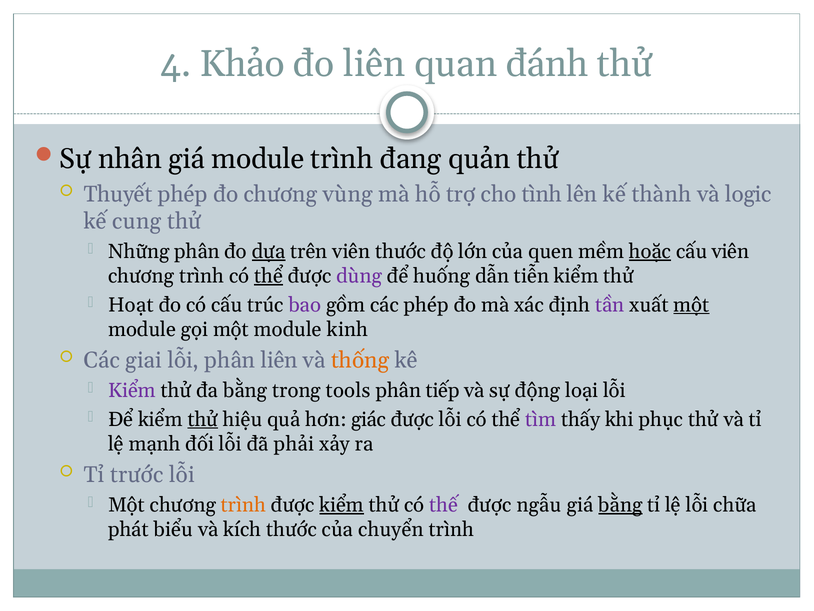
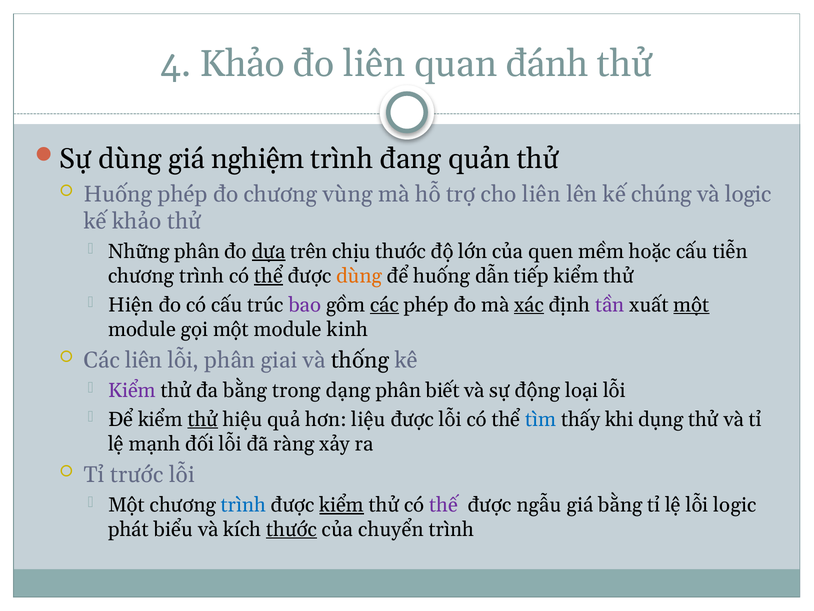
Sự nhân: nhân -> dùng (130, 159)
giá module: module -> nghiệm (258, 159)
Thuyết: Thuyết -> Huống (118, 194)
cho tình: tình -> liên (541, 194)
thành: thành -> chúng (662, 194)
kế cung: cung -> khảo (137, 221)
trên viên: viên -> chịu (351, 251)
hoặc underline: present -> none (650, 251)
cấu viên: viên -> tiễn (730, 251)
dùng colour: purple -> orange (359, 276)
tiễn: tiễn -> tiếp (531, 276)
Hoạt: Hoạt -> Hiện (131, 305)
các underline: none -> present (385, 305)
xác underline: none -> present (529, 305)
Các giai: giai -> liên (144, 360)
phân liên: liên -> giai (279, 360)
thống colour: orange -> black (360, 360)
tools: tools -> dạng (348, 390)
tiếp: tiếp -> biết (443, 390)
giác: giác -> liệu (368, 419)
tìm colour: purple -> blue (541, 419)
phục: phục -> dụng (661, 419)
phải: phải -> ràng (294, 443)
trình colour: orange -> blue (243, 505)
bằng underline: present -> none (620, 505)
lỗi chữa: chữa -> logic (735, 505)
thước underline: none -> present (292, 529)
